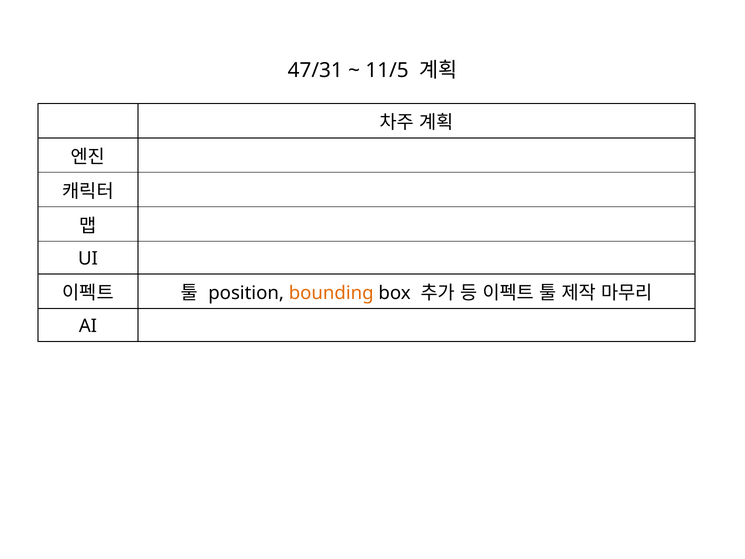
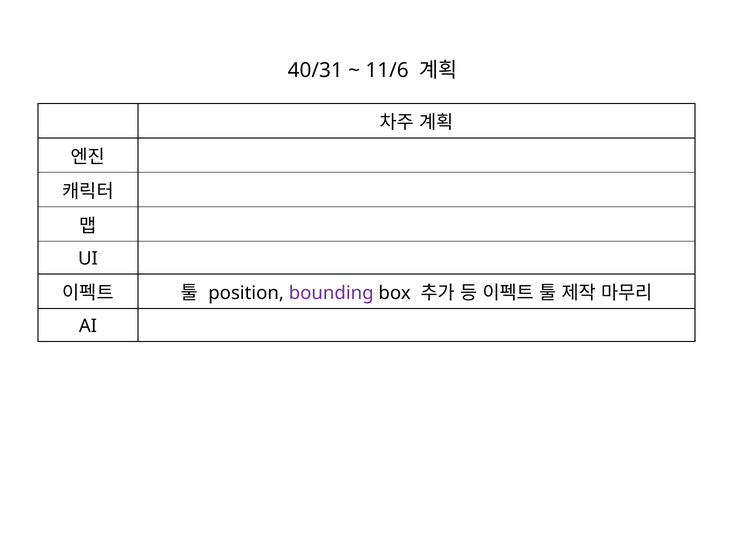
47/31: 47/31 -> 40/31 (315, 70)
11/5: 11/5 -> 11/6 (387, 70)
bounding colour: orange -> purple (331, 293)
